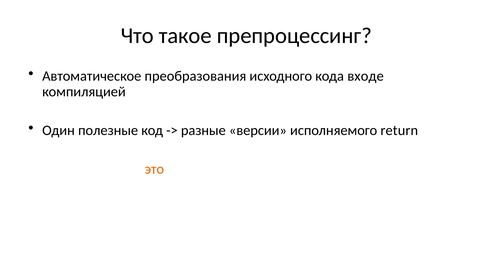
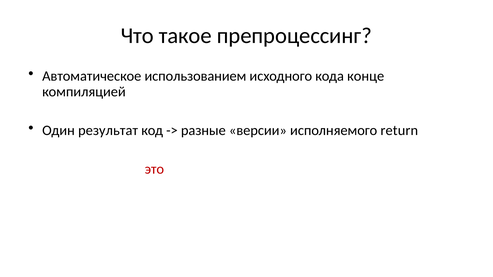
преобразования: преобразования -> использованием (195, 76)
входе: входе -> конце (366, 76)
полезные: полезные -> результат (108, 130)
это colour: orange -> red (154, 169)
